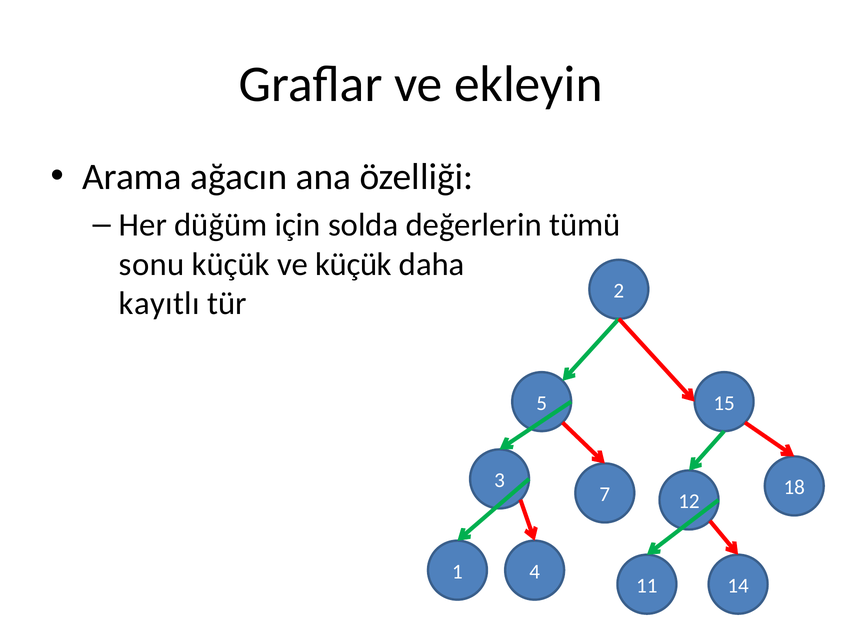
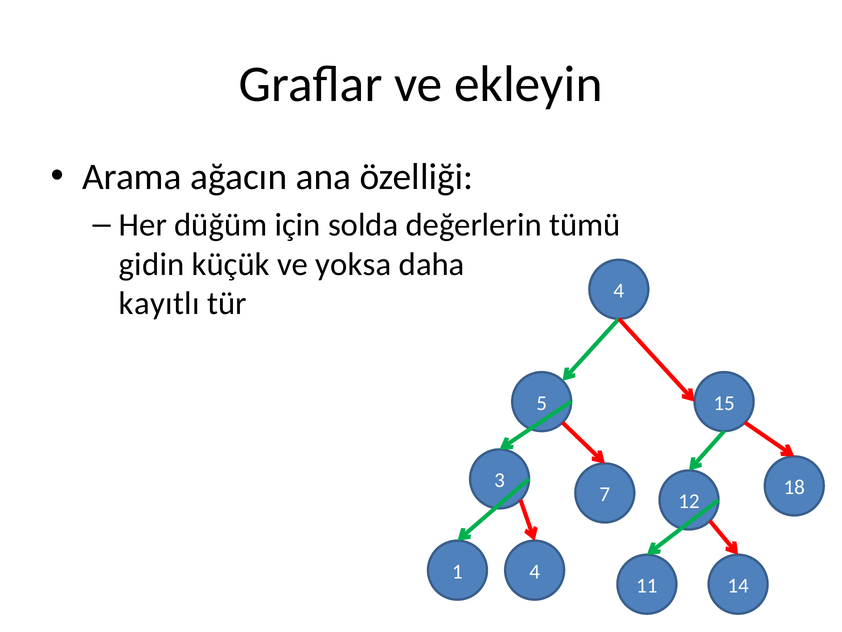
sonu: sonu -> gidin (152, 264)
ve küçük: küçük -> yoksa (353, 264)
tür 2: 2 -> 4 (619, 291)
